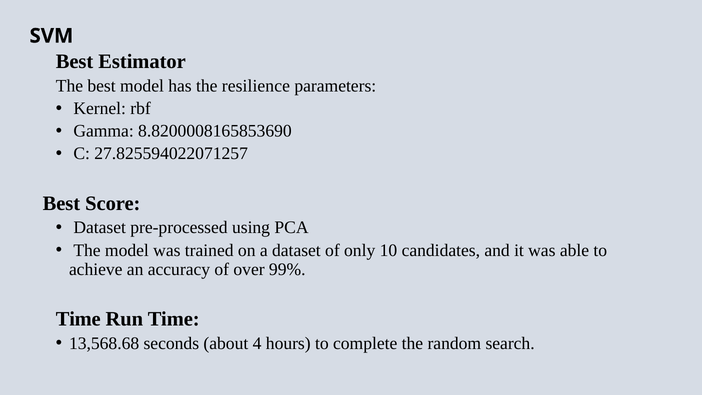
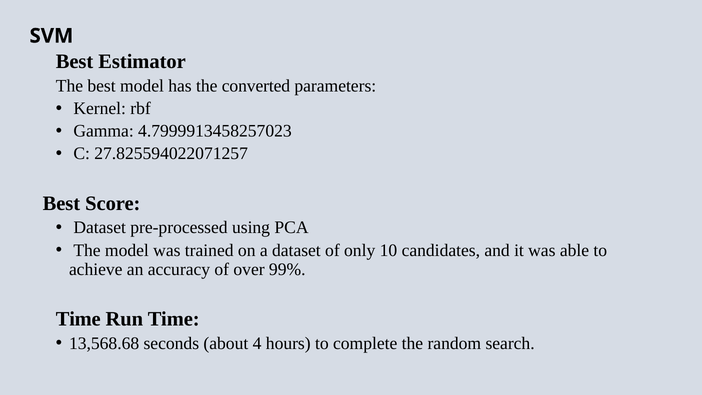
resilience: resilience -> converted (256, 86)
8.8200008165853690: 8.8200008165853690 -> 4.7999913458257023 (215, 131)
